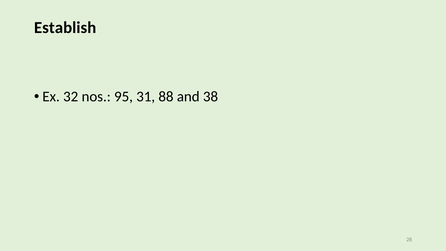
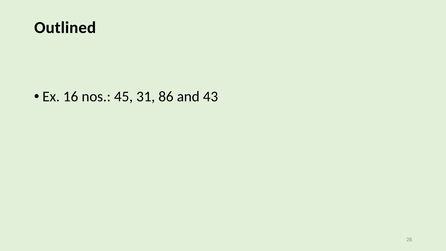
Establish: Establish -> Outlined (65, 28)
32: 32 -> 16 (71, 97)
95: 95 -> 45 (124, 97)
88: 88 -> 86 (166, 97)
38: 38 -> 43 (211, 97)
